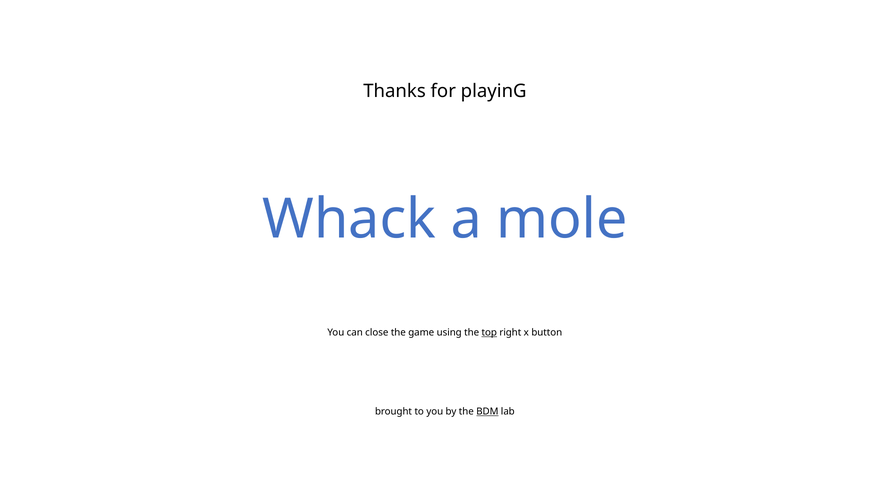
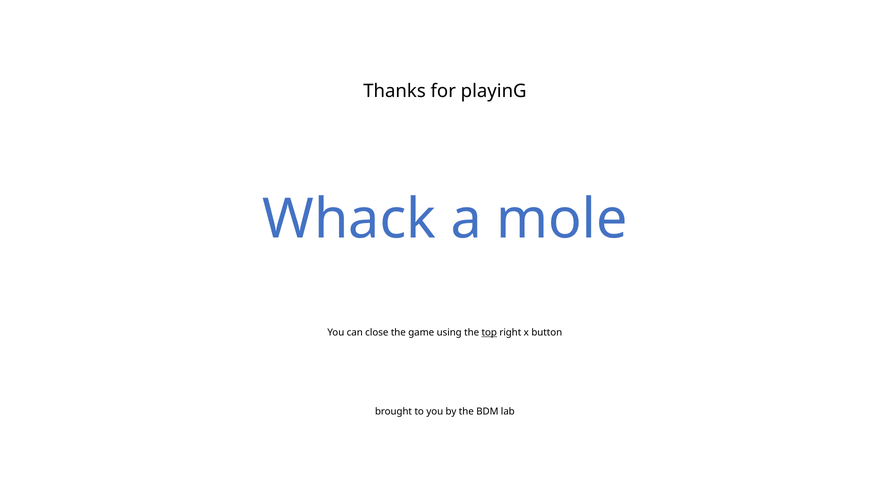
BDM underline: present -> none (487, 411)
